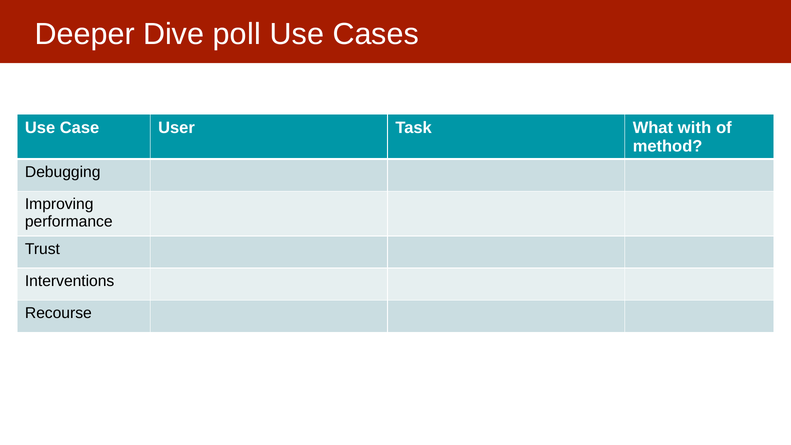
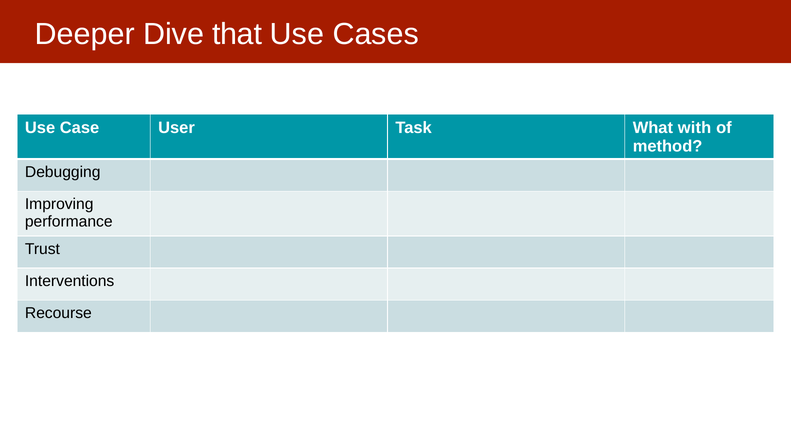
poll: poll -> that (237, 34)
